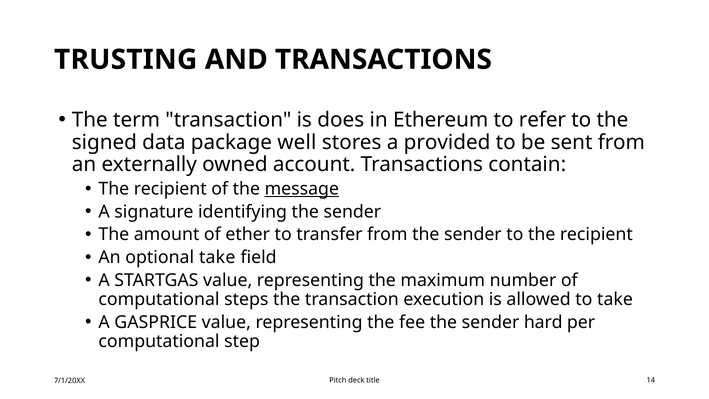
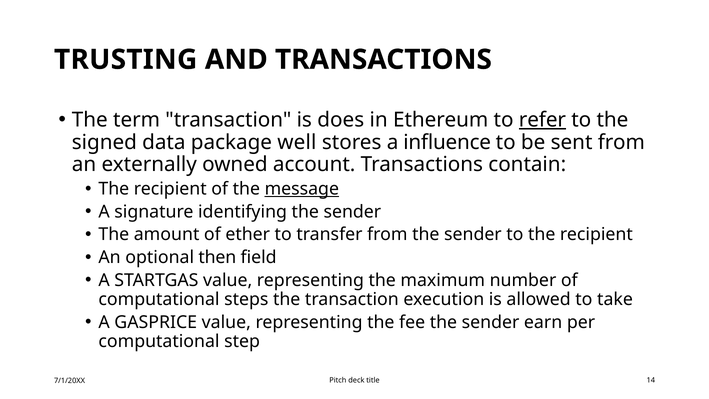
refer underline: none -> present (542, 120)
provided: provided -> influence (447, 142)
optional take: take -> then (217, 257)
hard: hard -> earn (543, 322)
